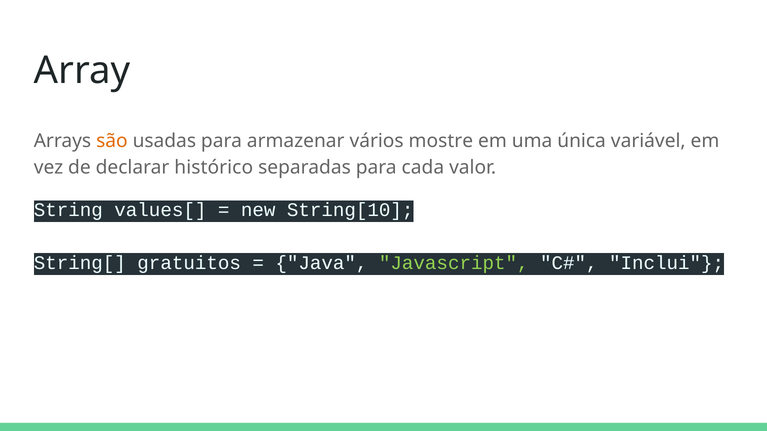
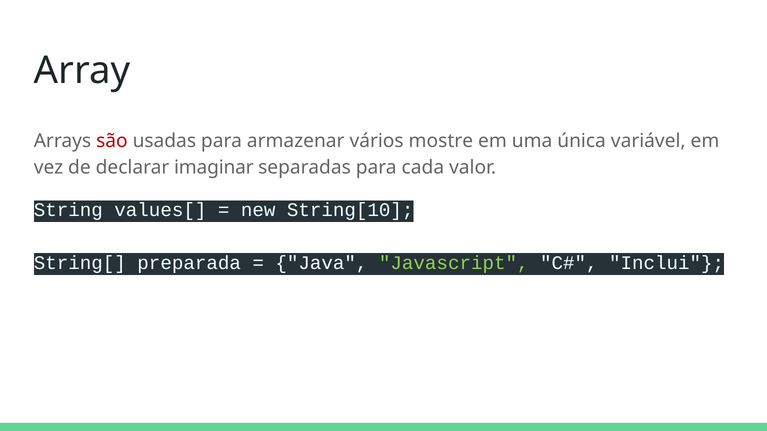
são colour: orange -> red (112, 141)
histórico: histórico -> imaginar (214, 168)
gratuitos: gratuitos -> preparada (189, 263)
